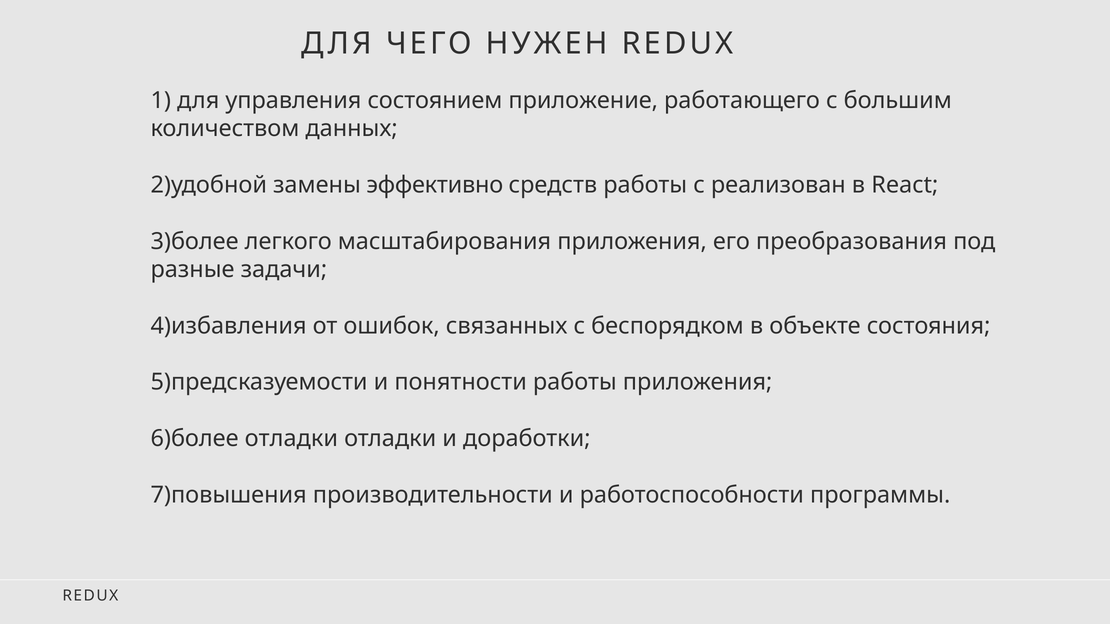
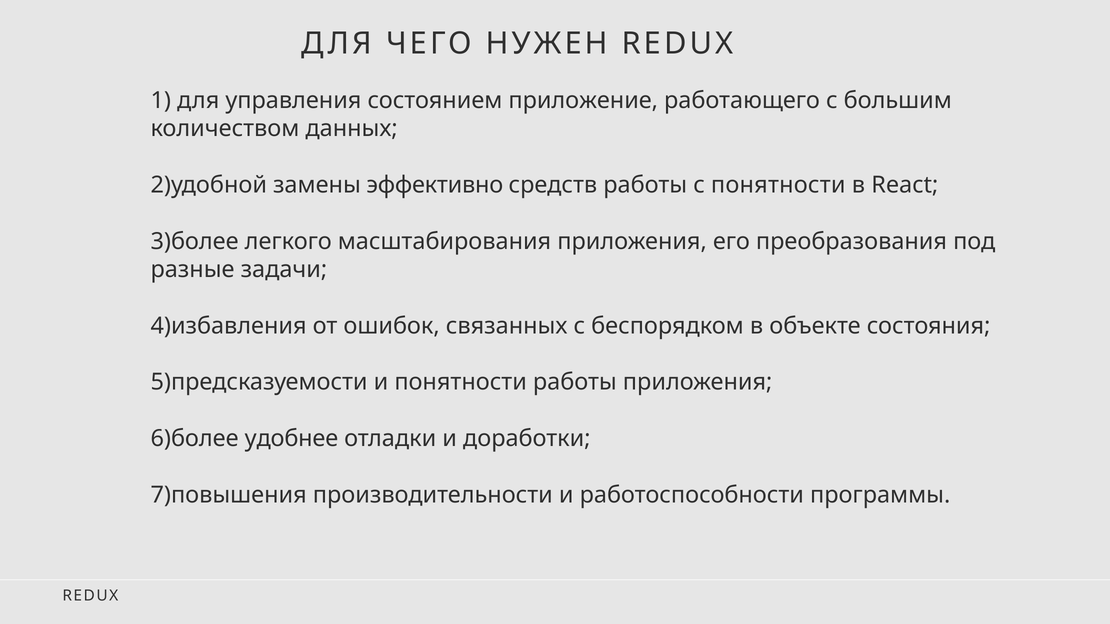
с реализован: реализован -> понятности (778, 185)
6)более отладки: отладки -> удобнее (291, 439)
